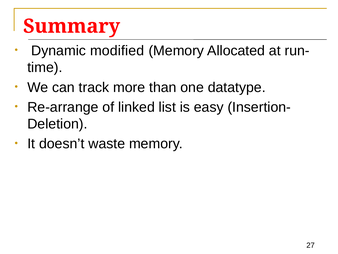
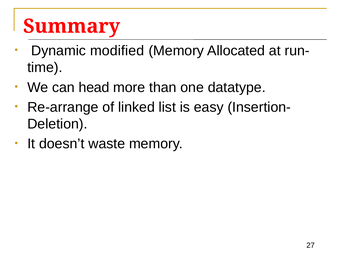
track: track -> head (94, 87)
